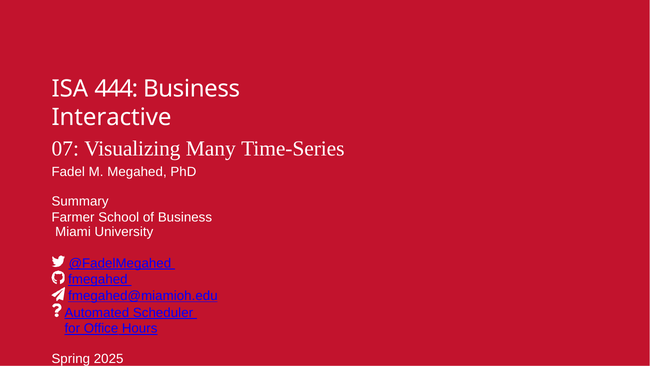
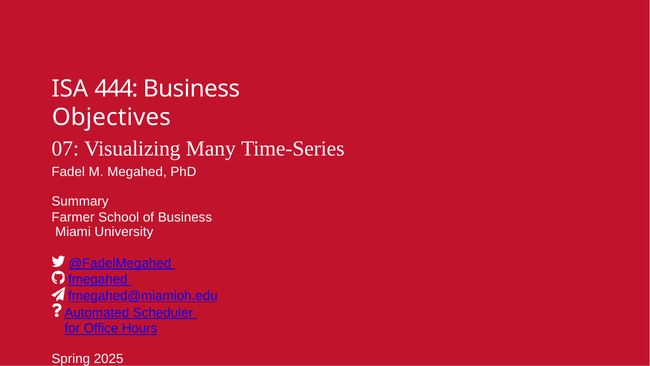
Interactive: Interactive -> Objectives (111, 117)
